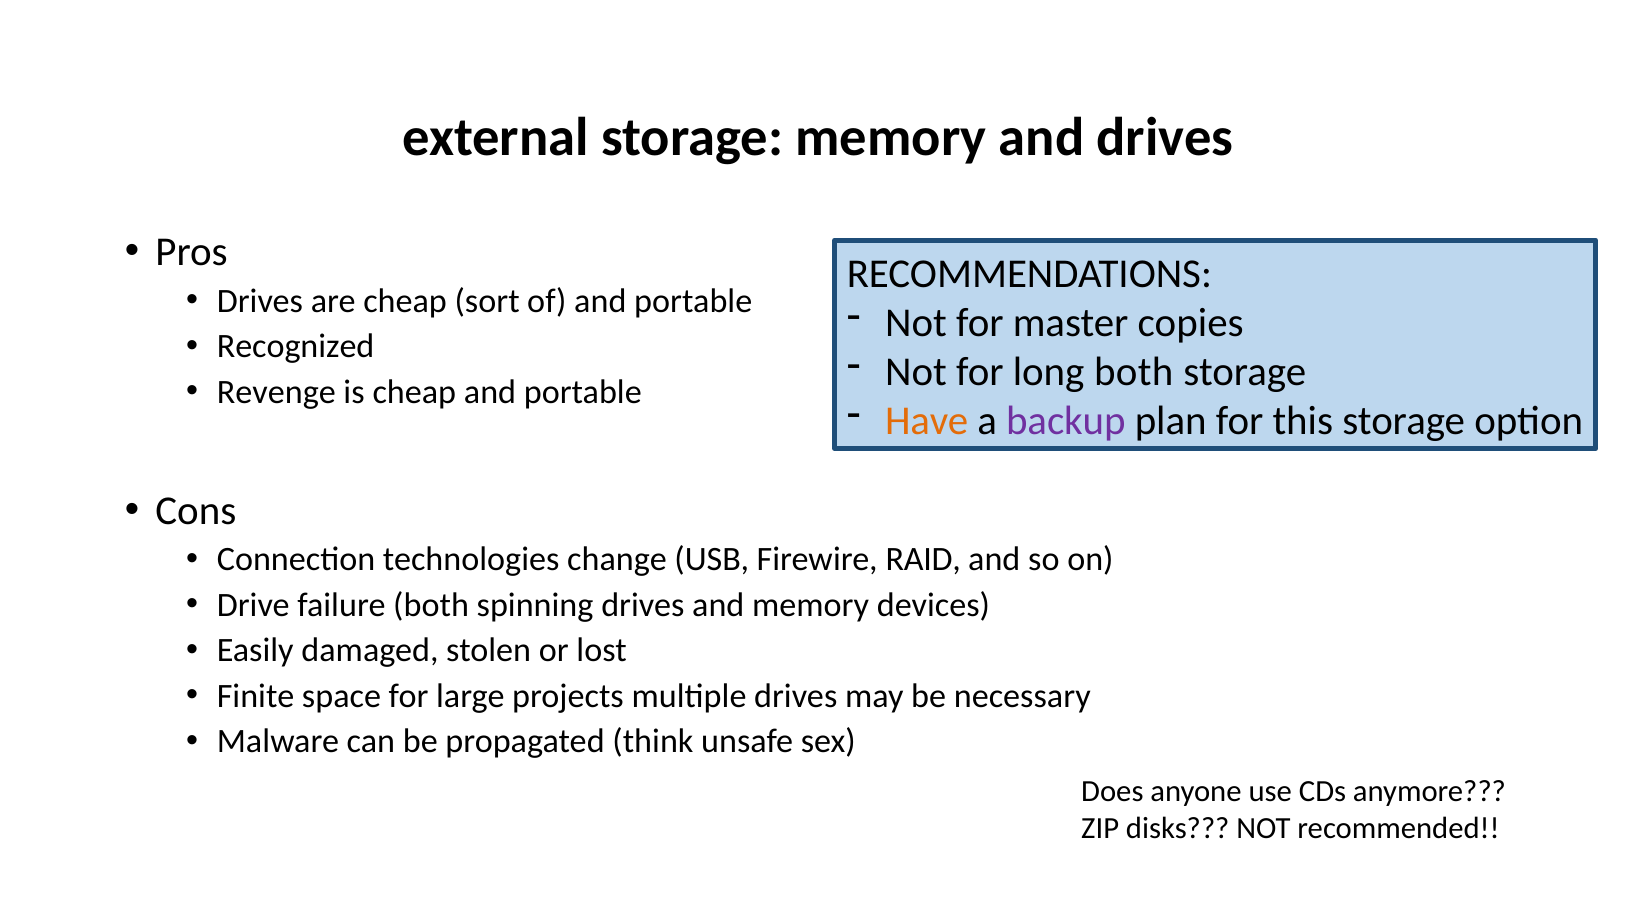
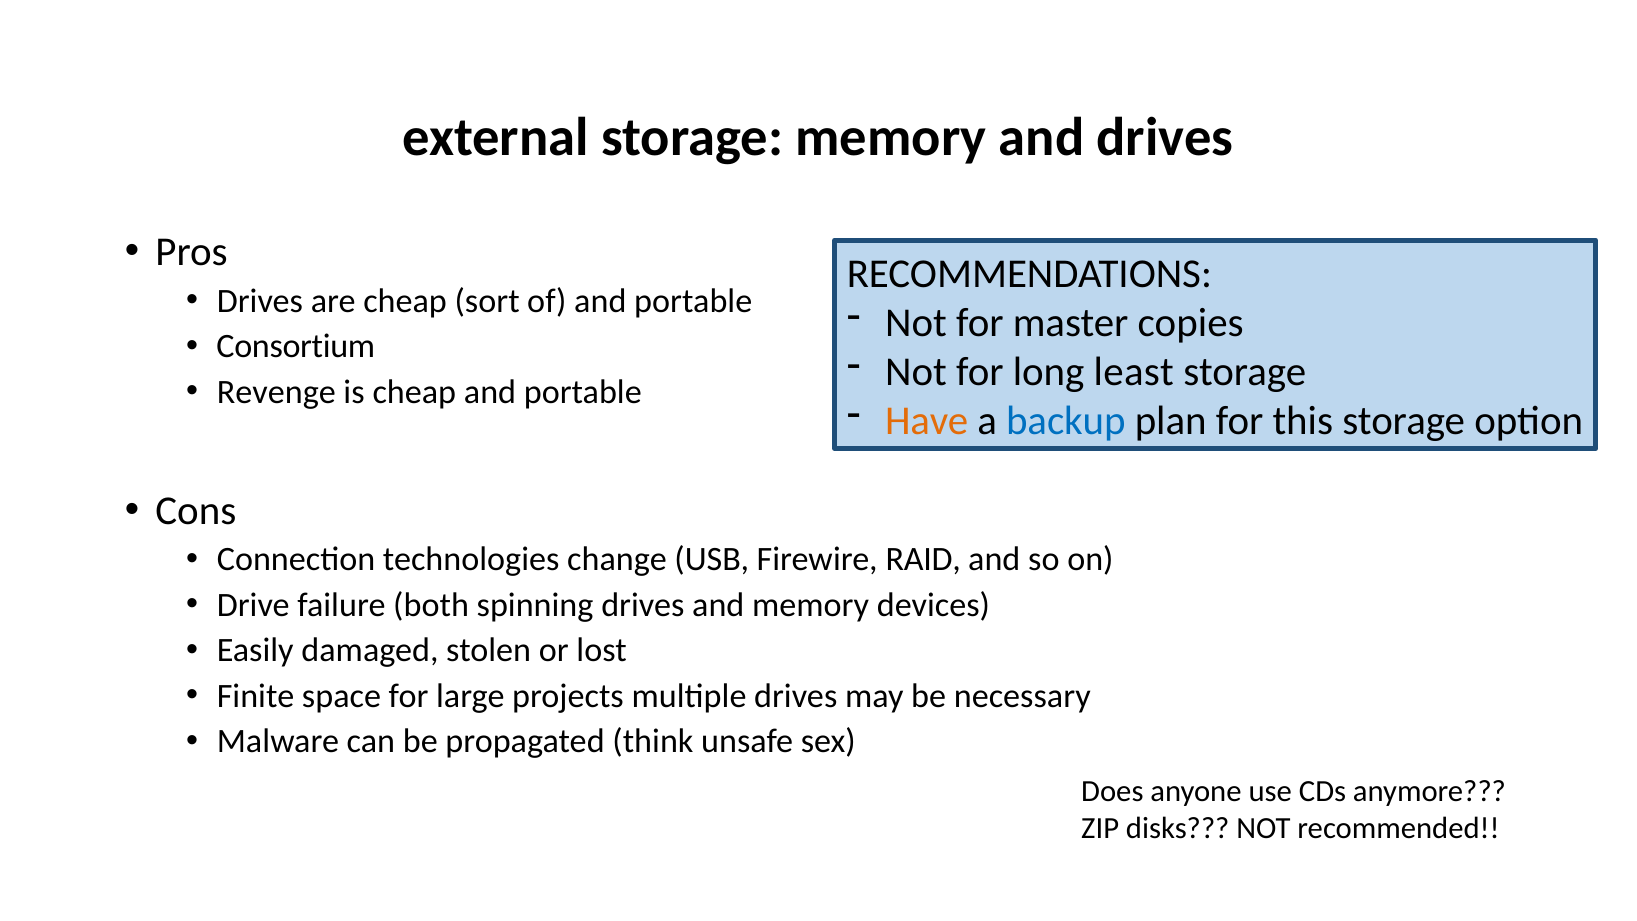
Recognized: Recognized -> Consortium (296, 346)
long both: both -> least (1134, 372)
backup colour: purple -> blue (1066, 421)
